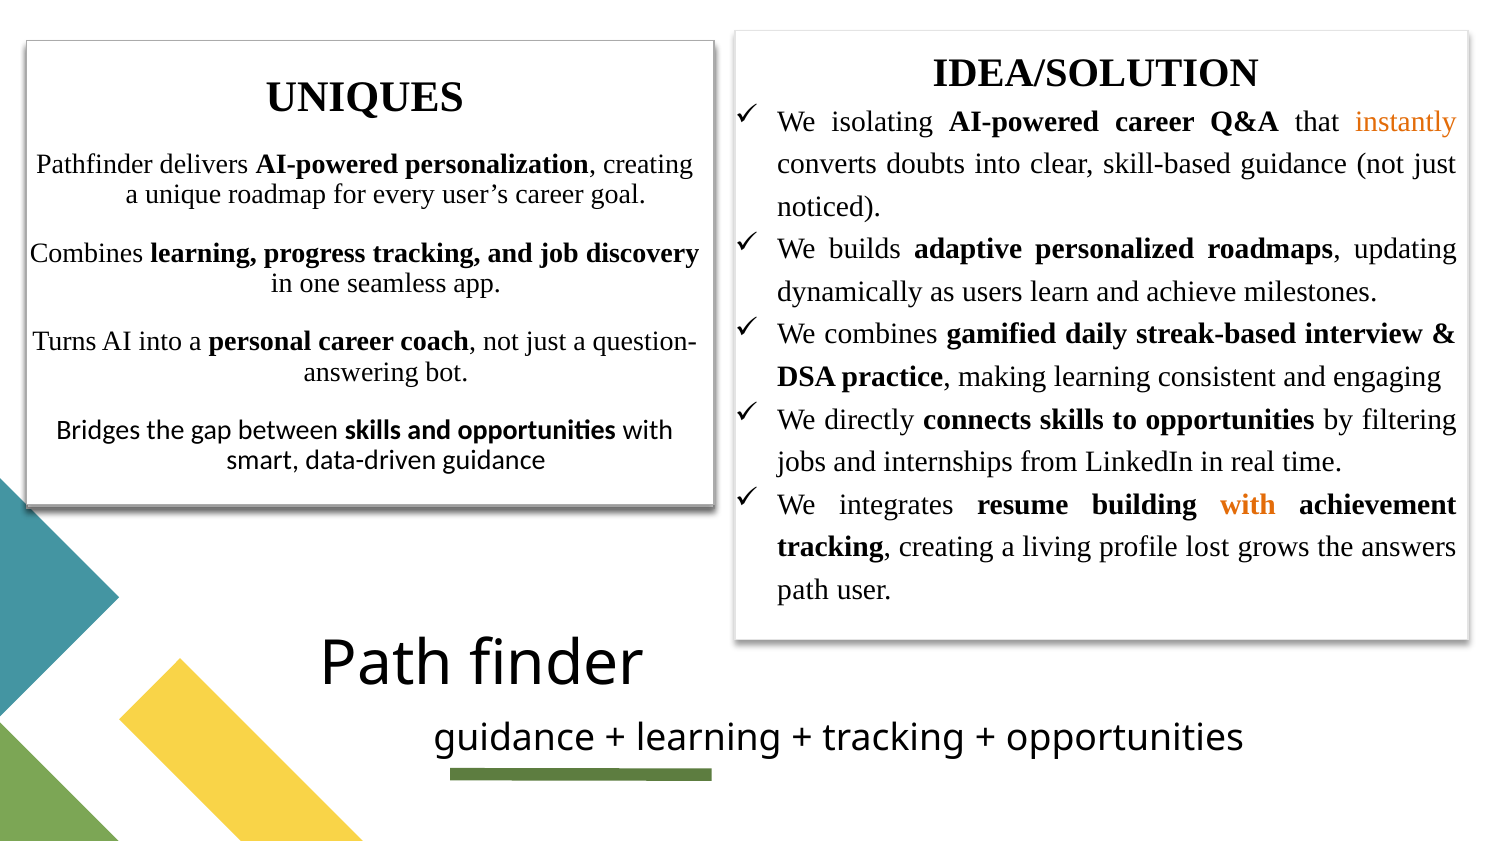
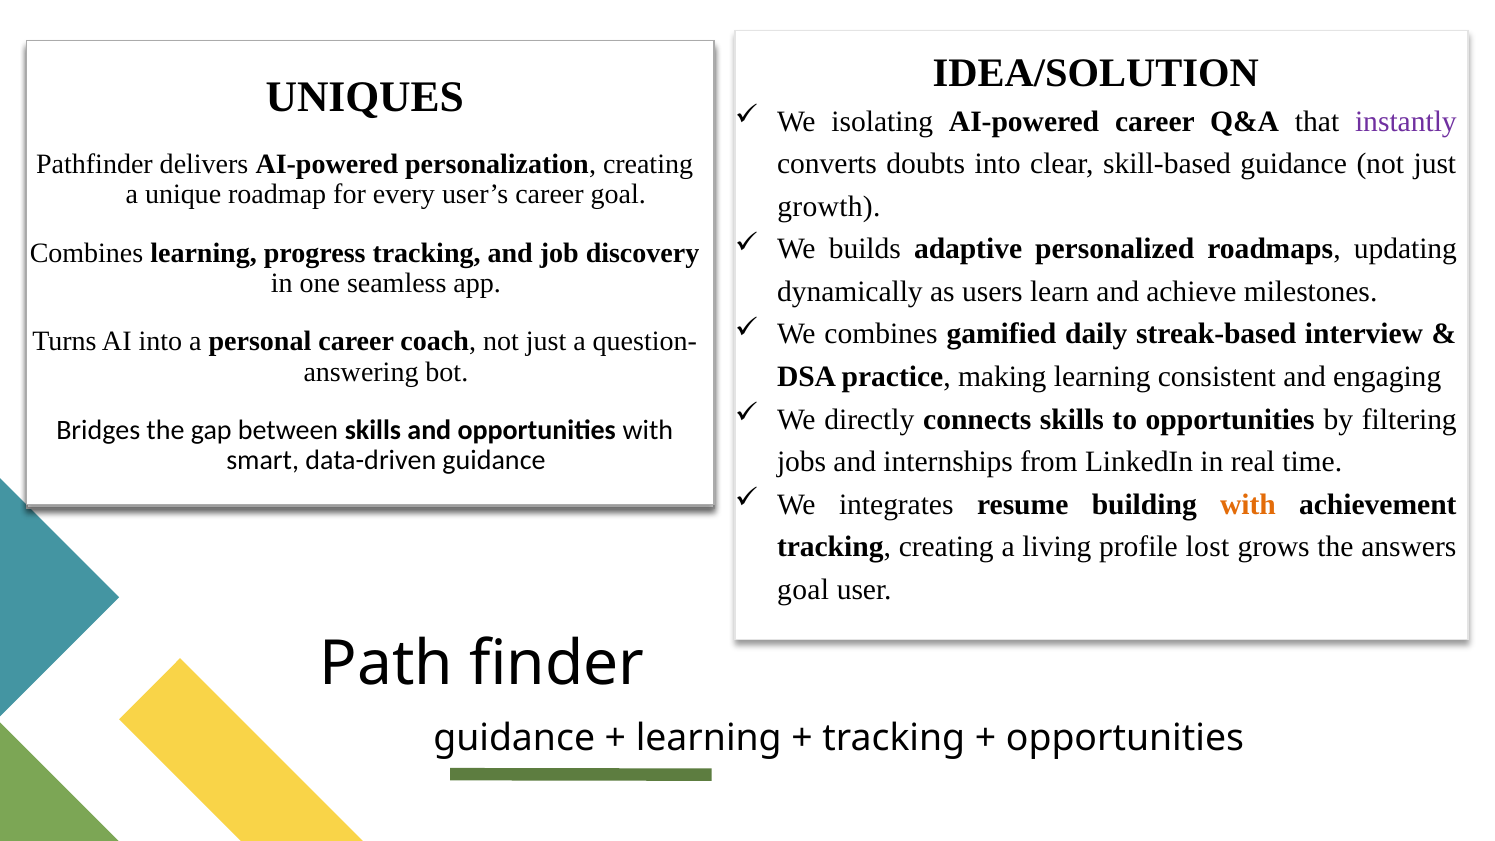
instantly colour: orange -> purple (1406, 121)
noticed: noticed -> growth (829, 207)
path: path -> goal (803, 590)
